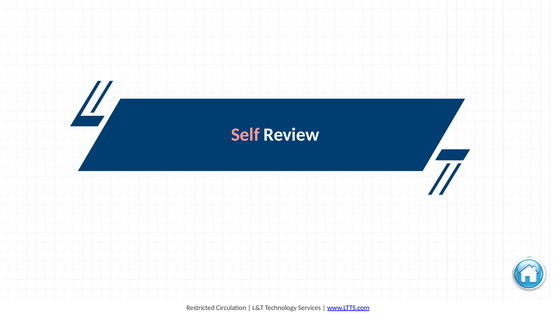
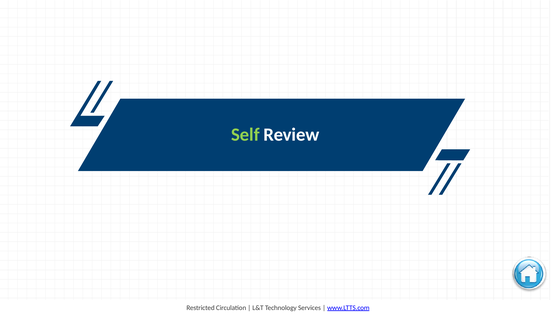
Self colour: pink -> light green (245, 135)
